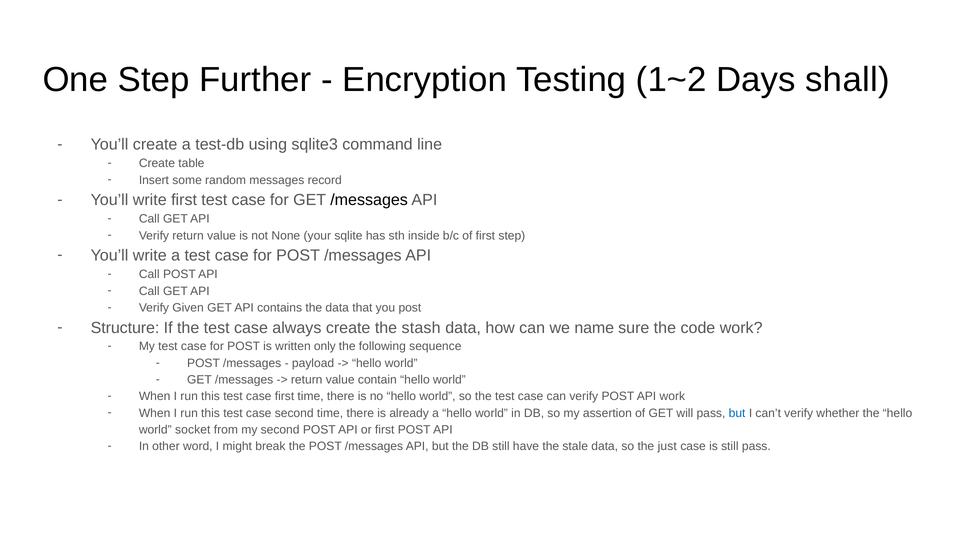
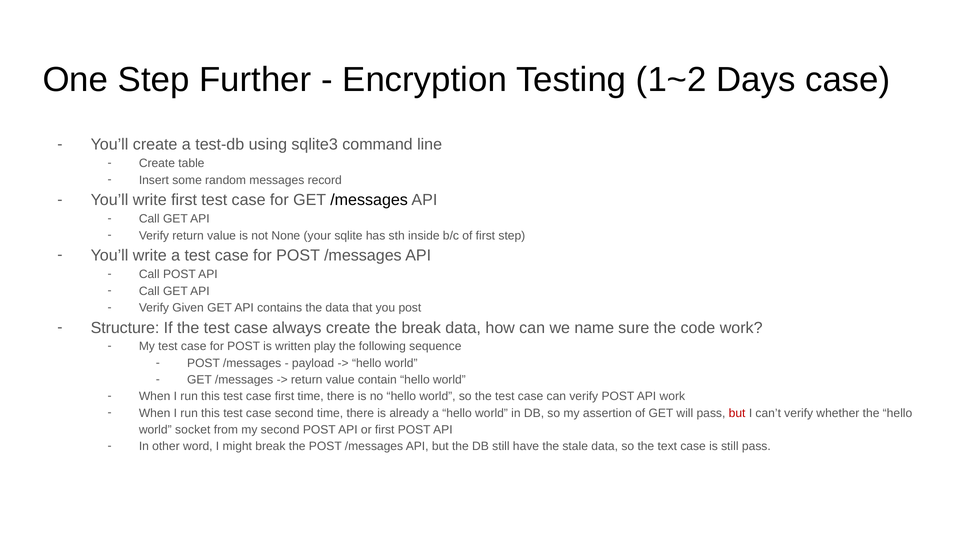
Days shall: shall -> case (848, 80)
the stash: stash -> break (421, 328)
only: only -> play (325, 347)
but colour: blue -> red (737, 413)
just: just -> text (667, 447)
